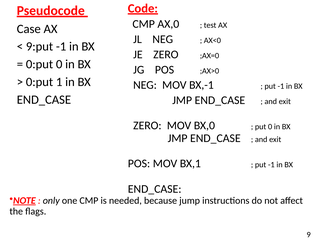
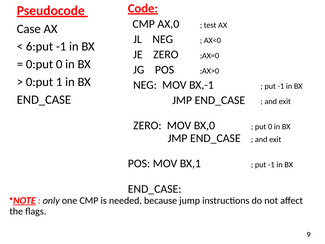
9:put: 9:put -> 6:put (40, 47)
